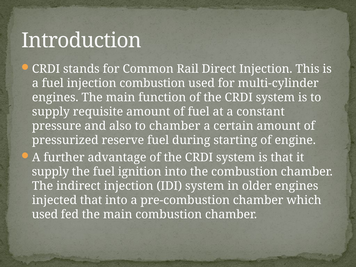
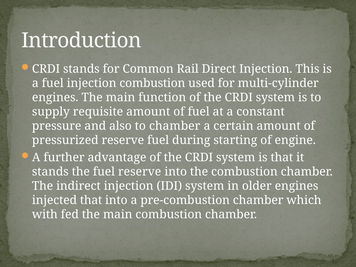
supply: supply -> stands (50, 172)
fuel ignition: ignition -> reserve (140, 172)
used: used -> with (45, 214)
